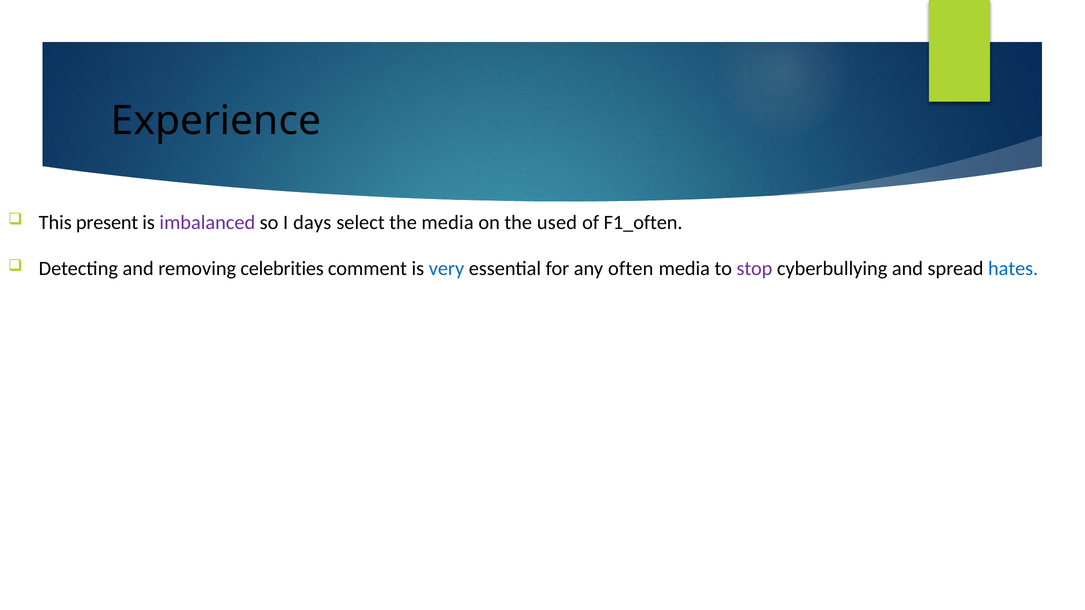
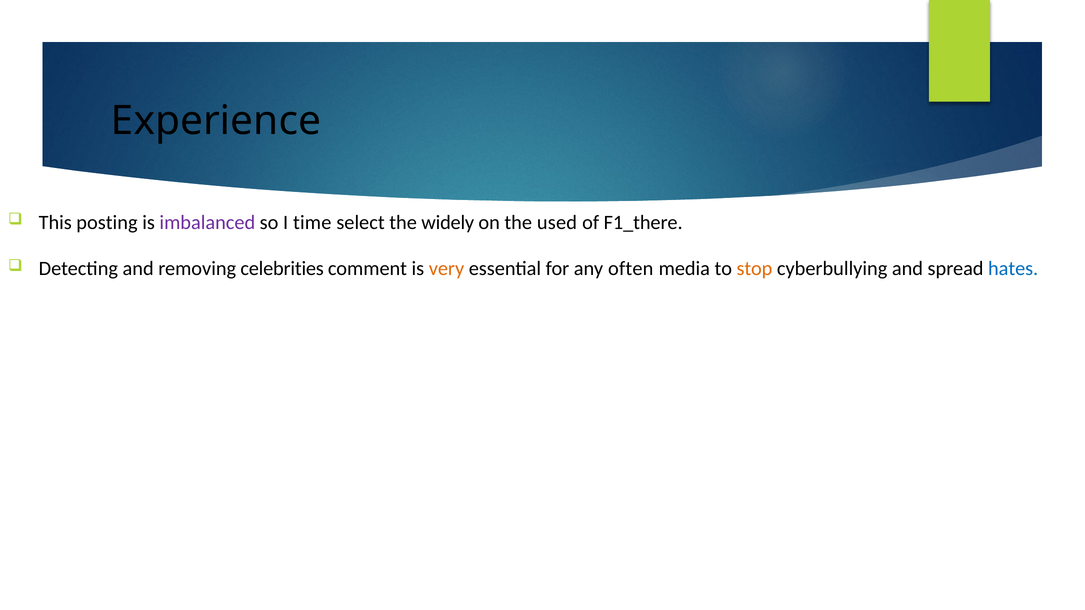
present: present -> posting (107, 222)
days: days -> time (312, 222)
the media: media -> widely (448, 222)
F1_often: F1_often -> F1_there (643, 222)
very colour: blue -> orange (446, 269)
stop colour: purple -> orange (754, 269)
